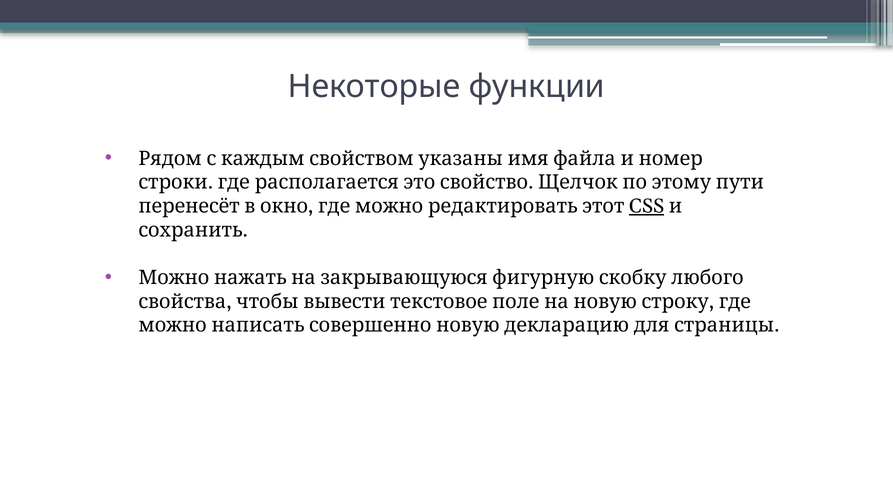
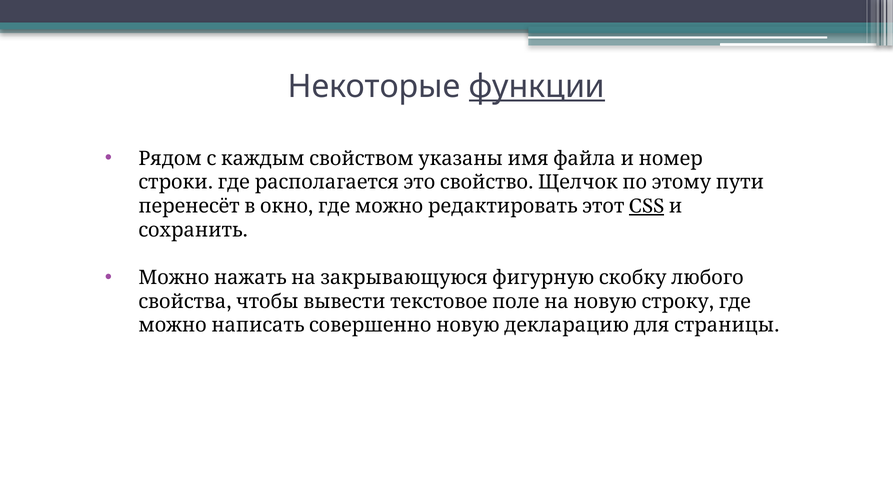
функции underline: none -> present (537, 86)
